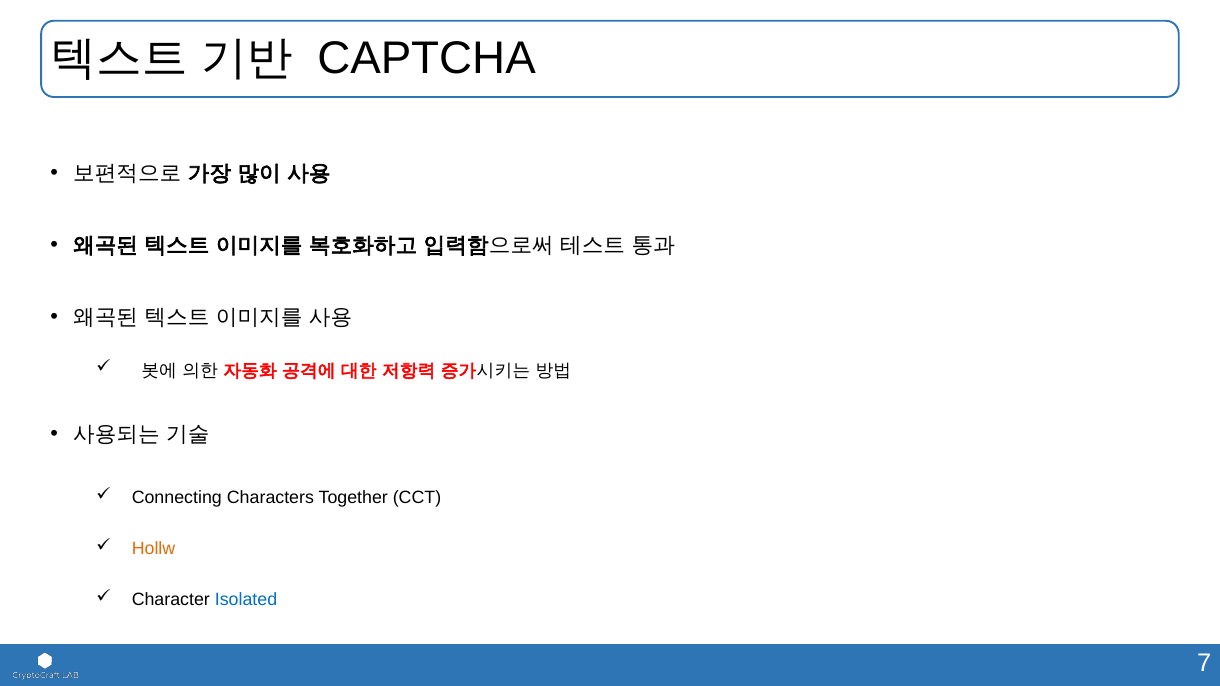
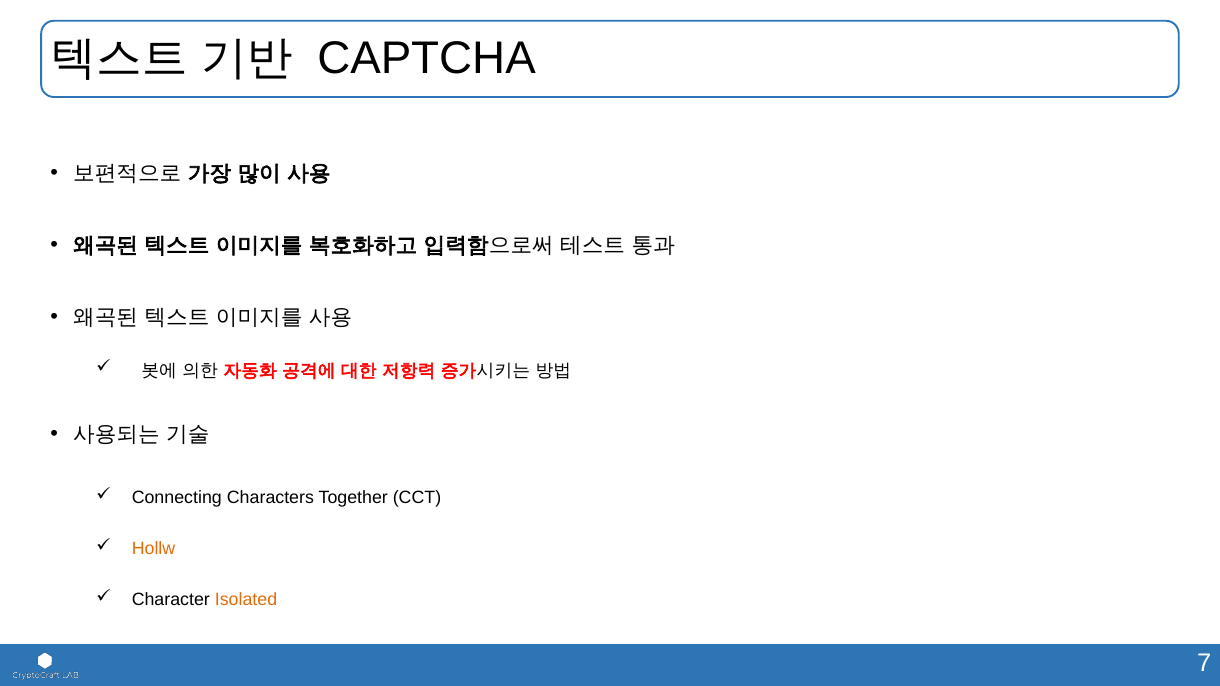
Isolated colour: blue -> orange (246, 600)
